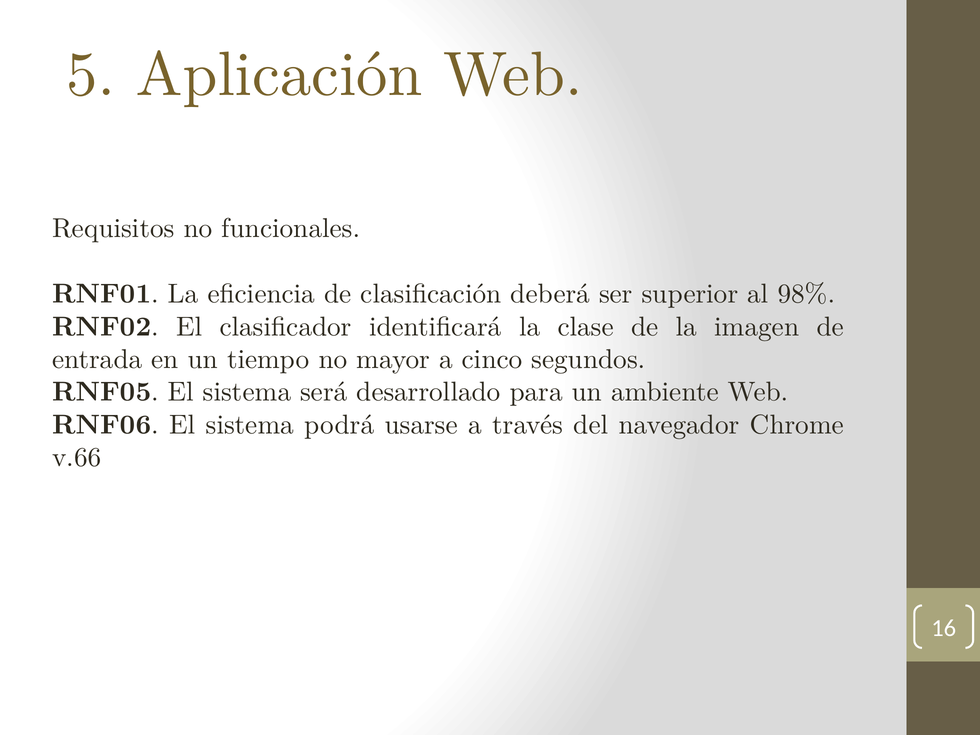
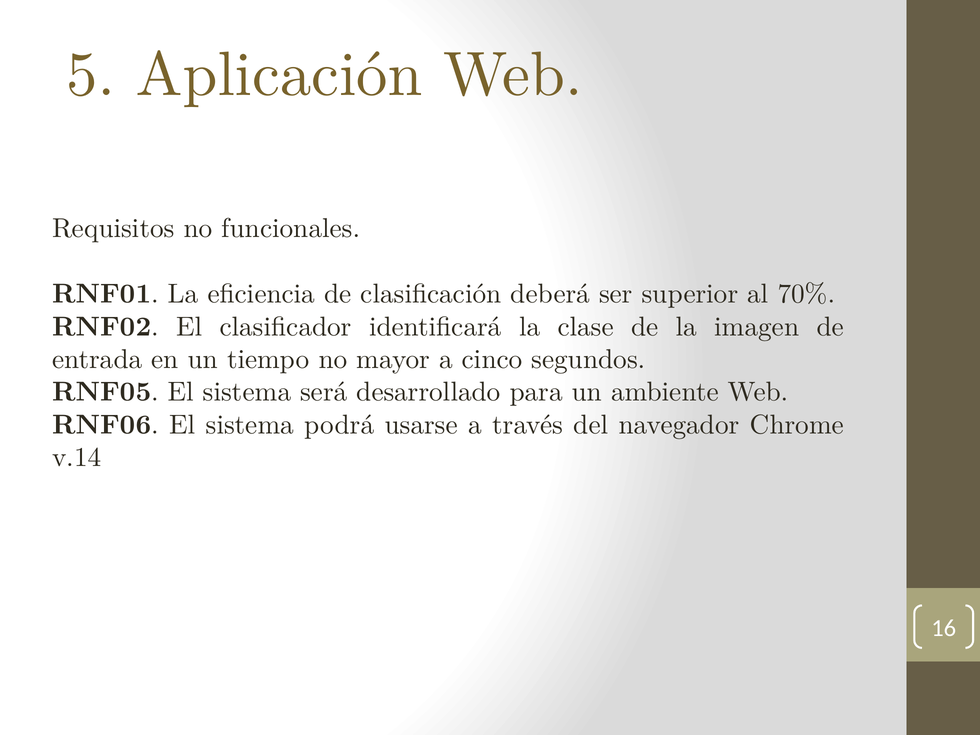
98%: 98% -> 70% (806, 294)
v.66: v.66 -> v.14 (77, 457)
